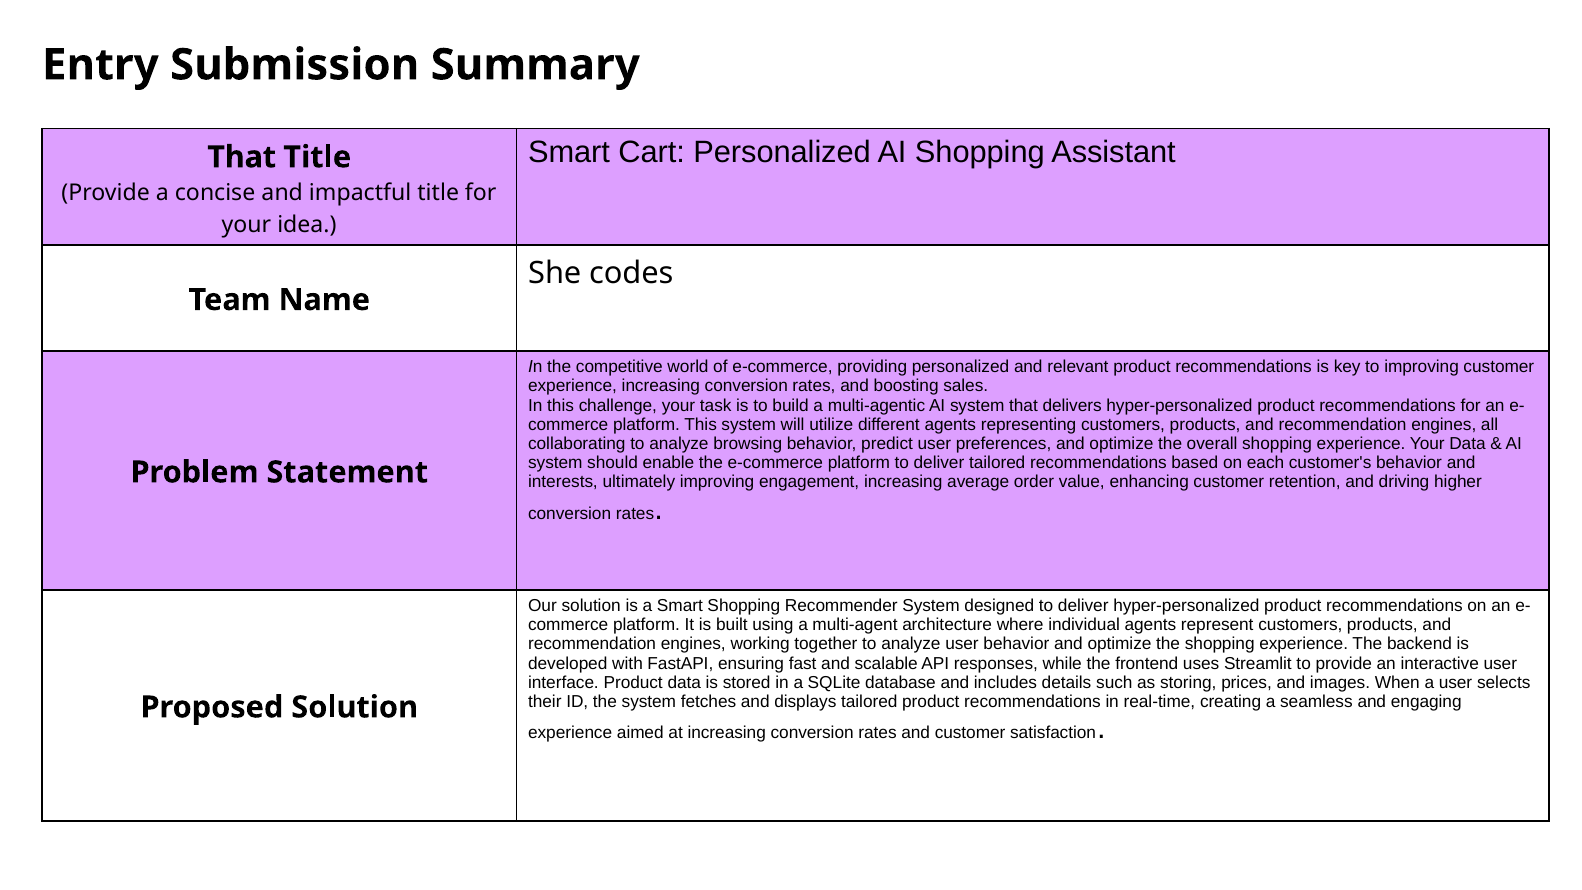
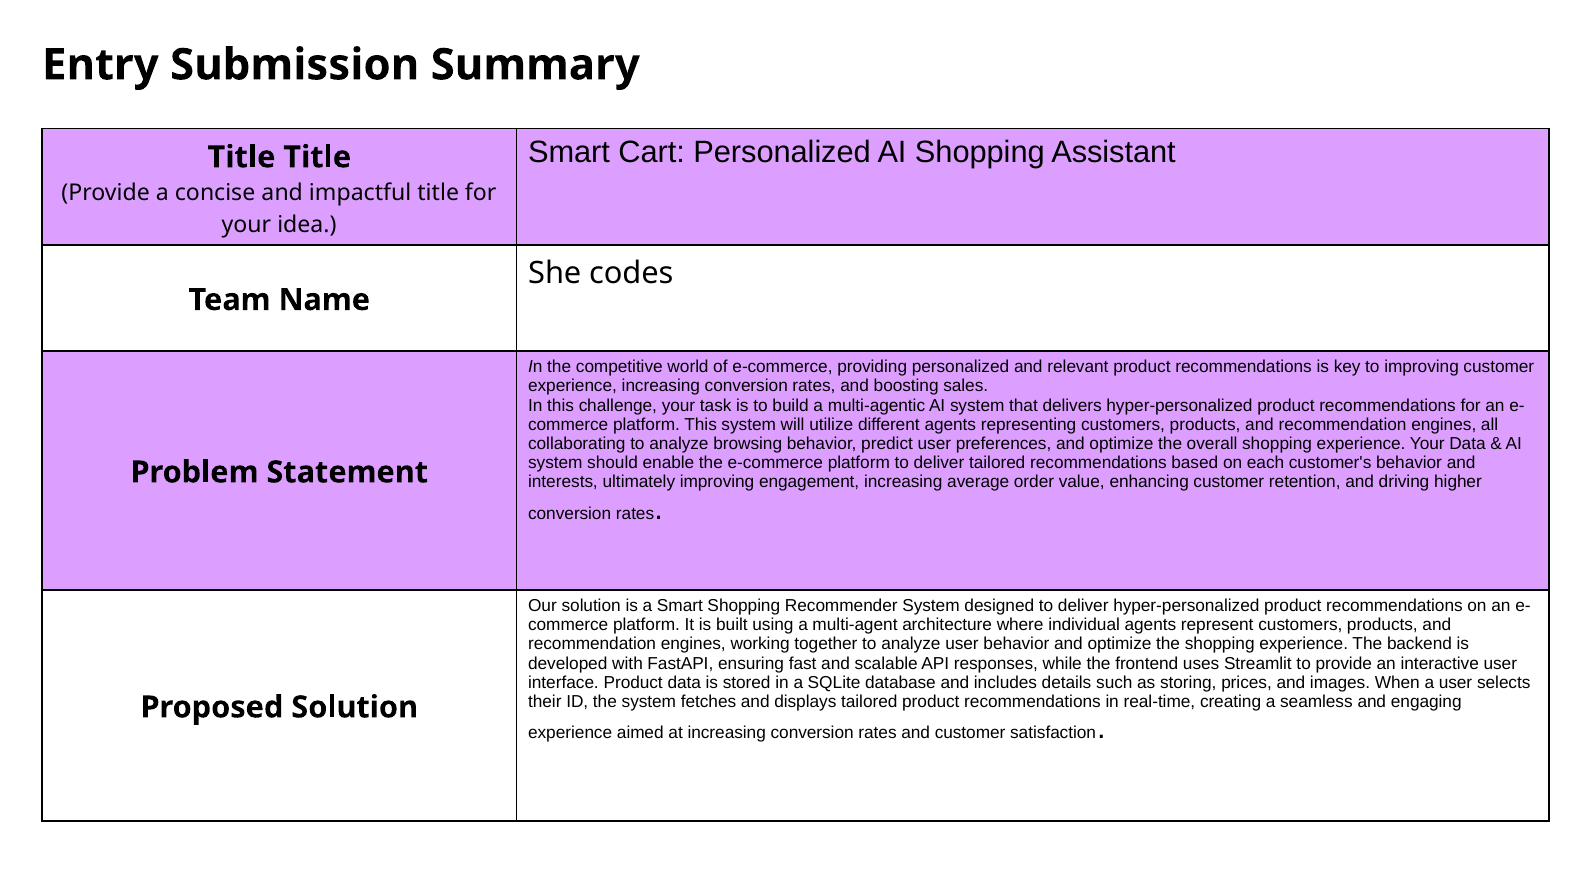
That: That -> Title (242, 157)
